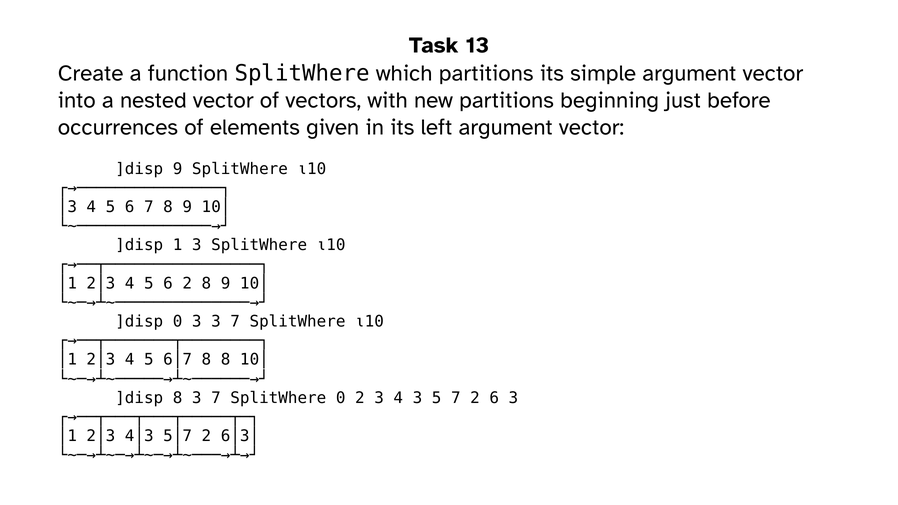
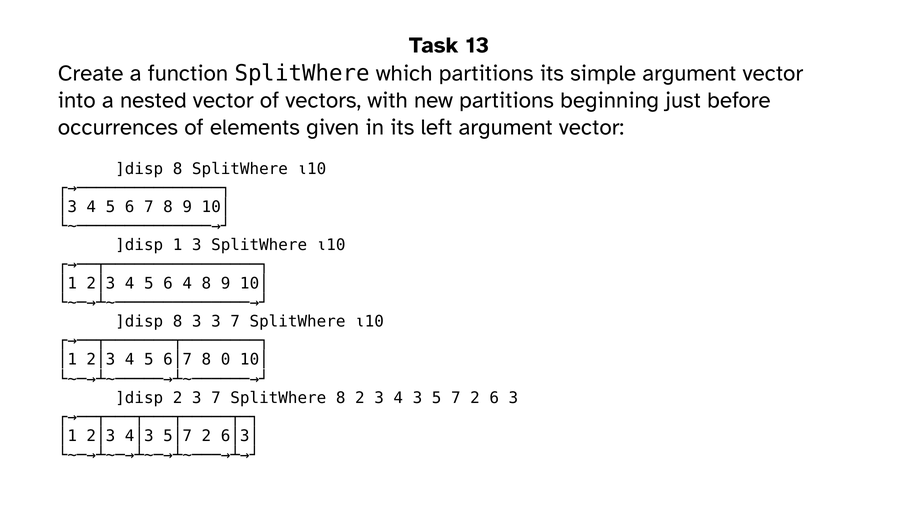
9: 9 -> 8 (178, 169)
6 2: 2 -> 4 (187, 283)
0: 0 -> 8 (178, 322)
8 8: 8 -> 0 (226, 360)
]disp 8: 8 -> 2 (178, 398)
SplitWhere 0: 0 -> 8 (341, 398)
